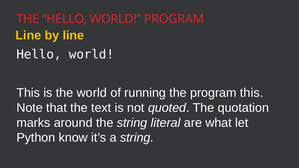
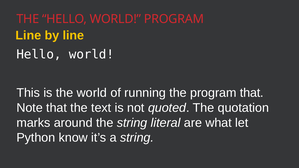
program this: this -> that (252, 93)
